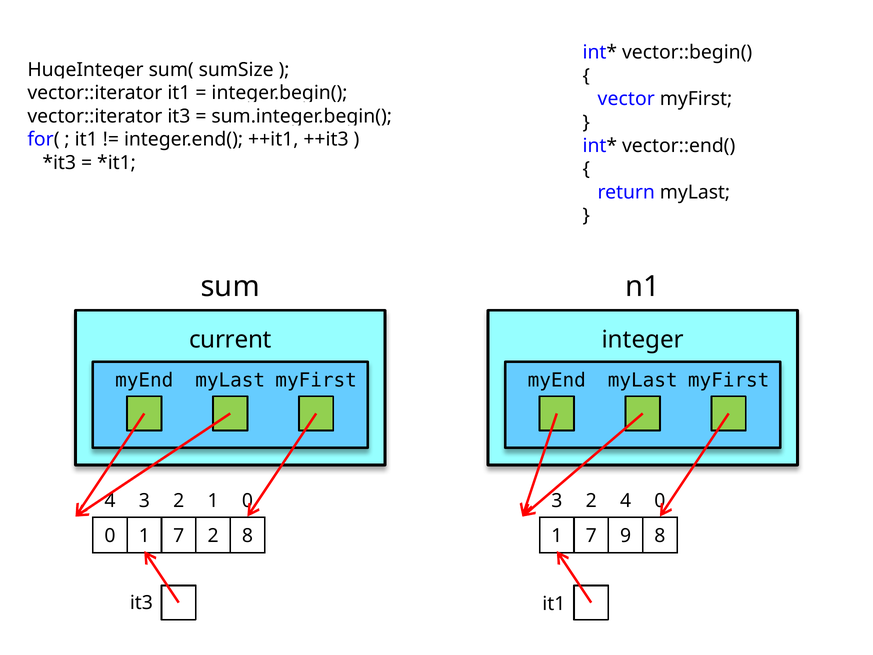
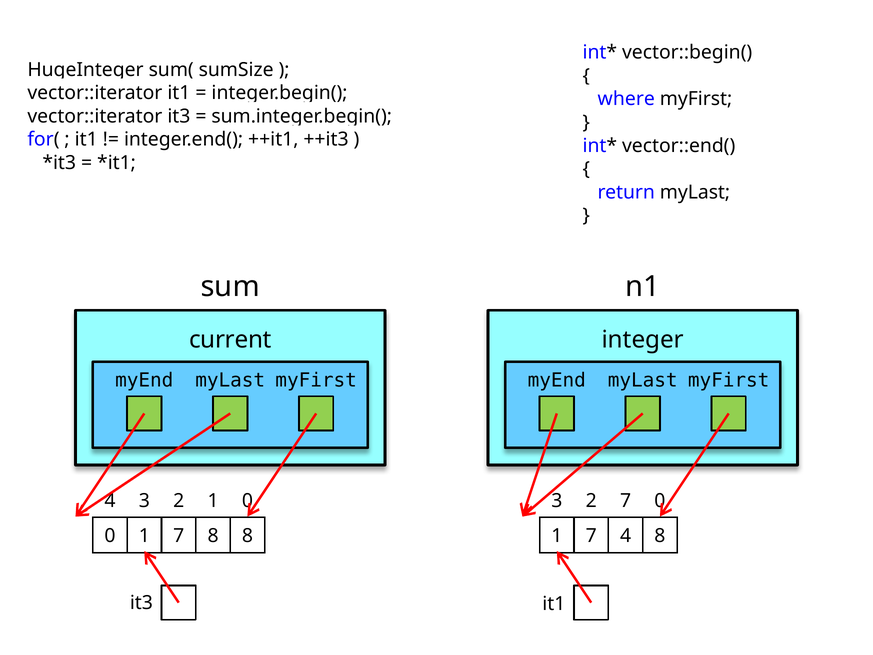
vector: vector -> where (626, 99)
2 4: 4 -> 7 (626, 501)
7 2: 2 -> 8 (213, 536)
7 9: 9 -> 4 (626, 536)
